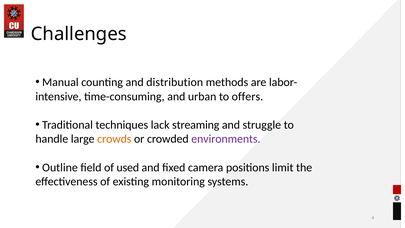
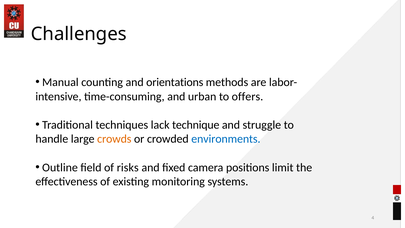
distribution: distribution -> orientations (175, 82)
streaming: streaming -> technique (196, 125)
environments colour: purple -> blue (226, 139)
used: used -> risks (128, 167)
